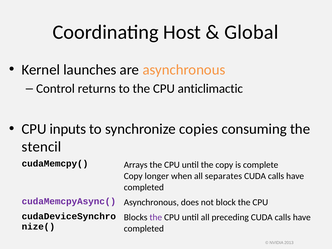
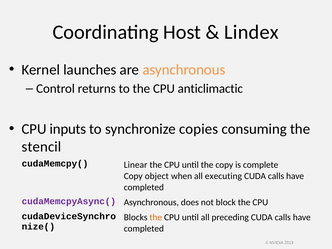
Global: Global -> Lindex (251, 32)
Arrays: Arrays -> Linear (136, 165)
longer: longer -> object (157, 176)
separates: separates -> executing (223, 176)
the colour: purple -> orange (156, 217)
